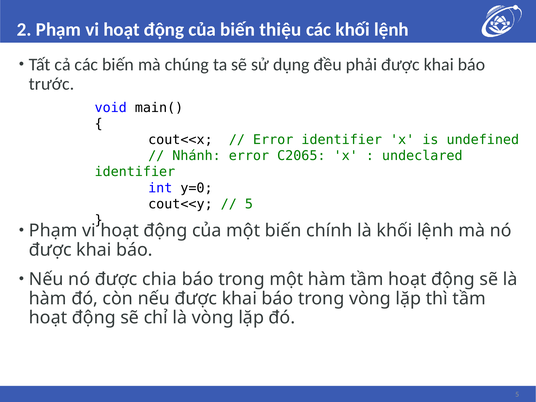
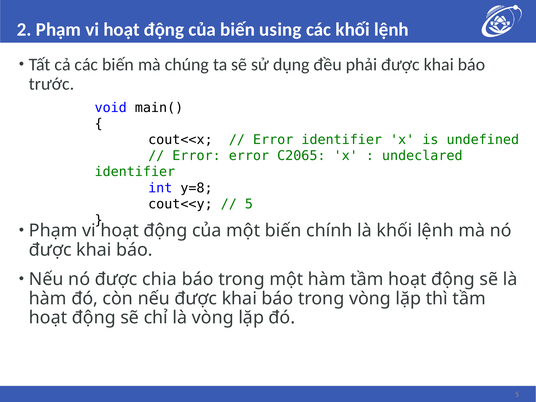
thiệu: thiệu -> using (280, 30)
Nhánh: Nhánh -> Error (197, 156)
y=0: y=0 -> y=8 (196, 188)
